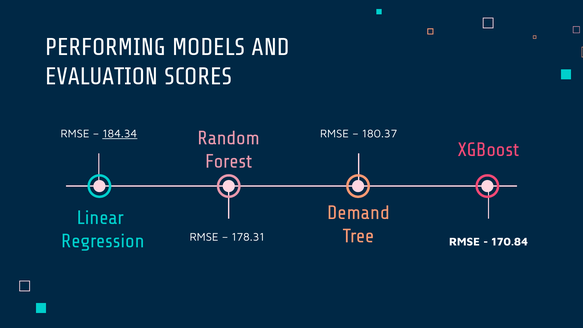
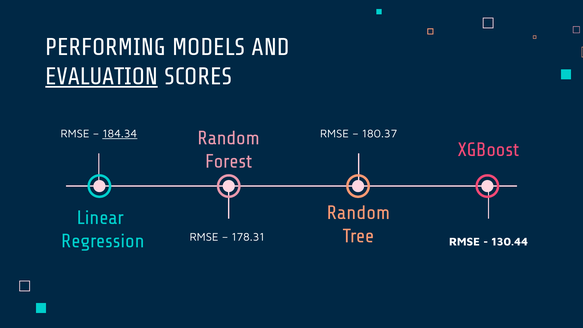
EVALUATION underline: none -> present (102, 76)
Demand: Demand -> Random (358, 213)
170.84: 170.84 -> 130.44 (510, 242)
